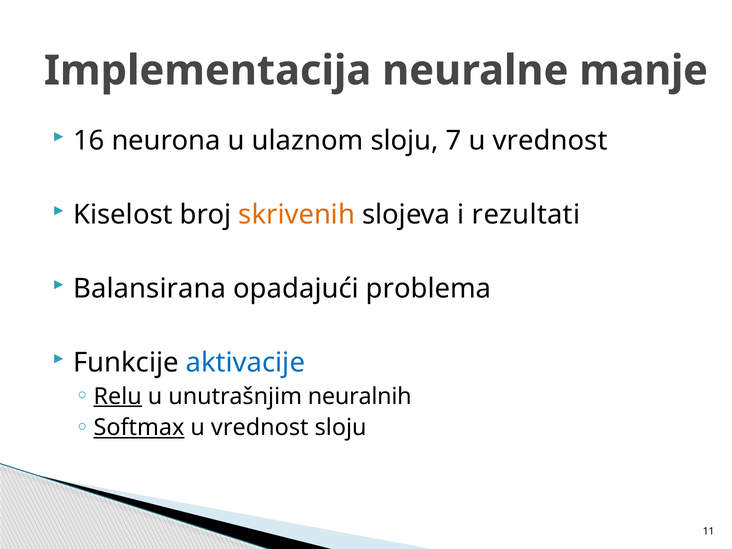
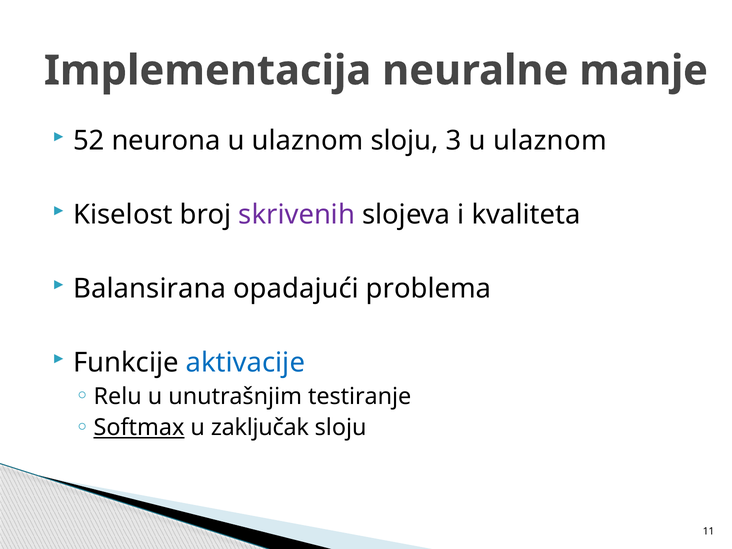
16: 16 -> 52 (89, 141)
7: 7 -> 3 (454, 141)
vrednost: vrednost -> ulaznom (550, 141)
skrivenih colour: orange -> purple (297, 215)
rezultati: rezultati -> kvaliteta (526, 215)
Relu underline: present -> none (118, 396)
neuralnih: neuralnih -> testiranje (360, 396)
vrednost: vrednost -> zaključak (260, 428)
